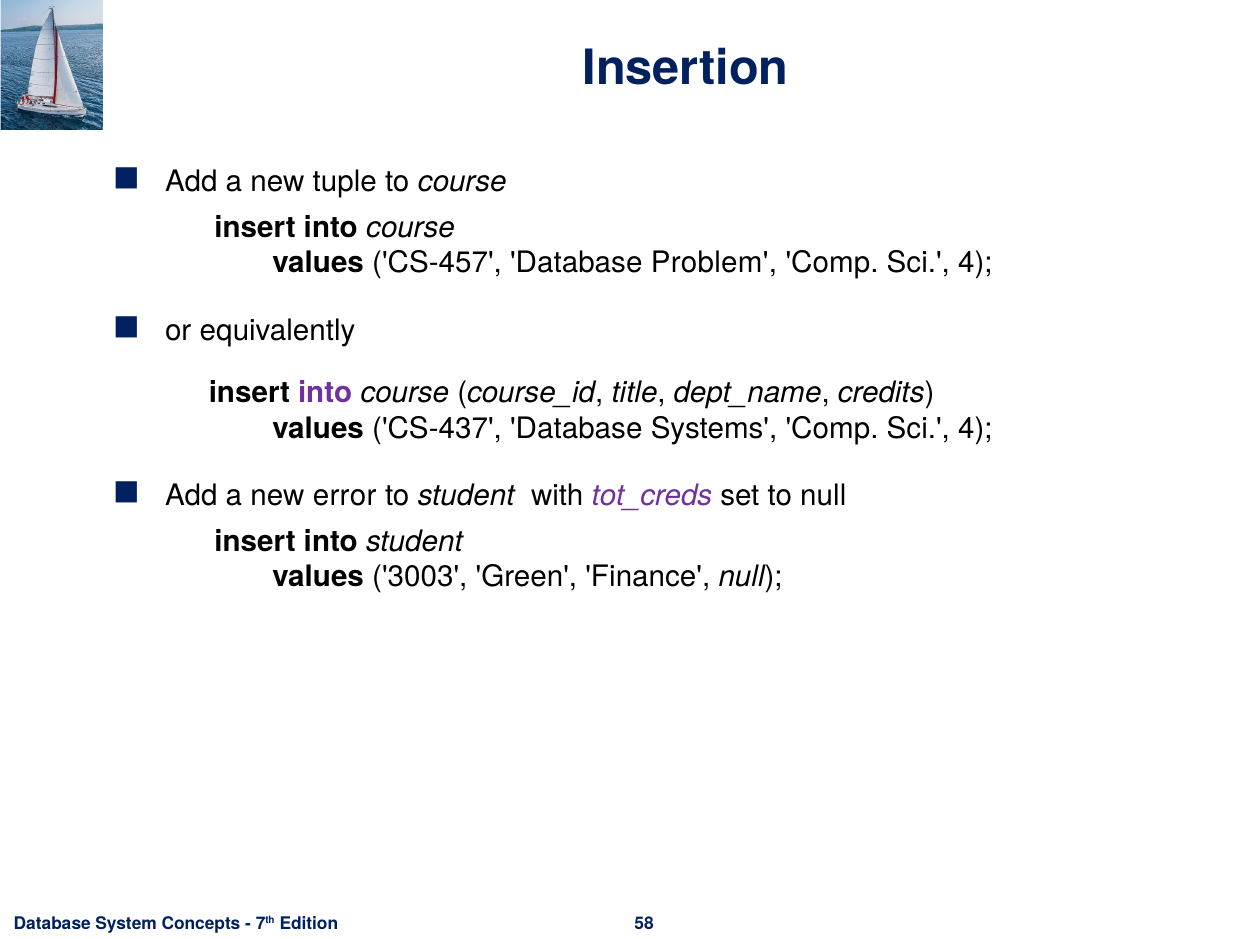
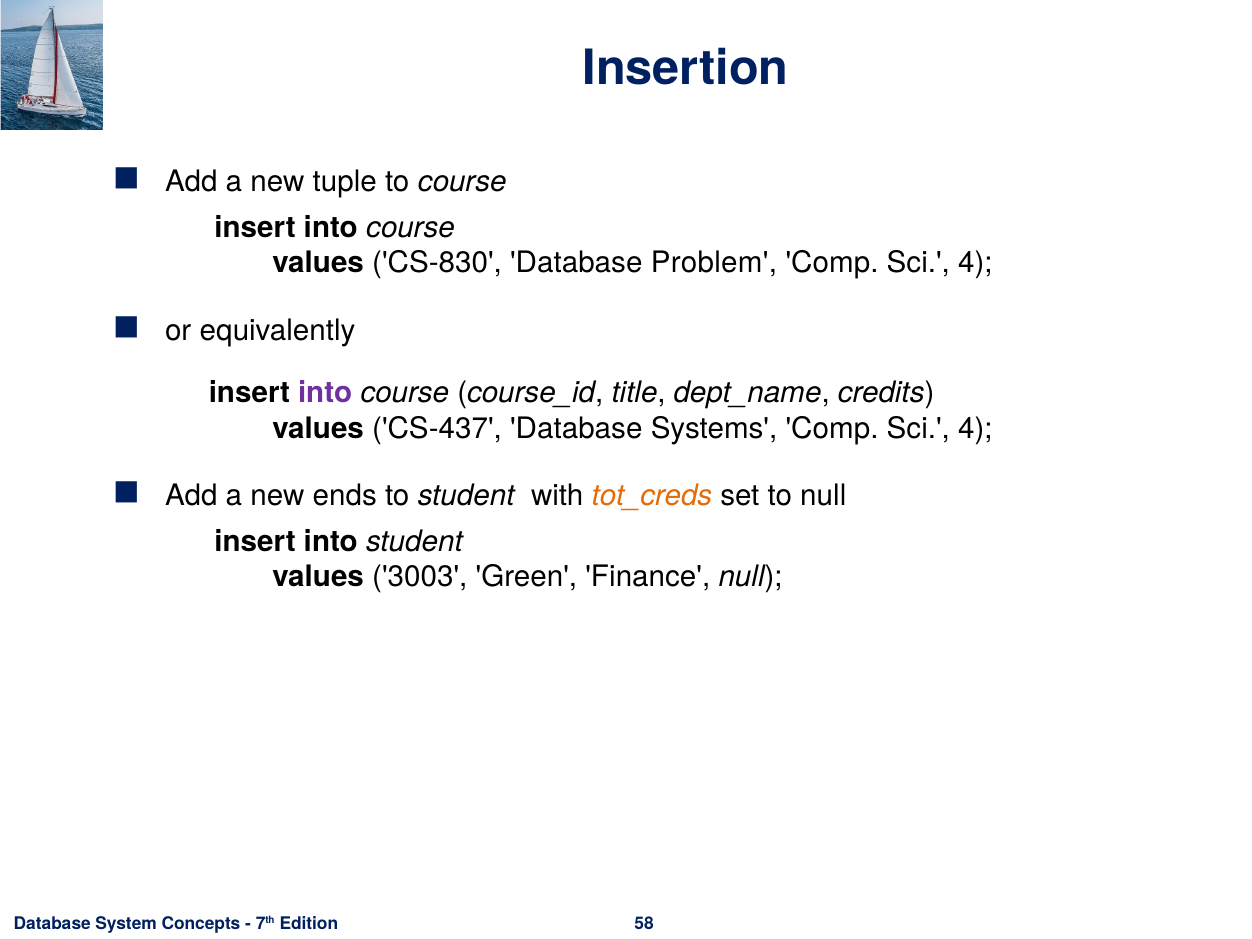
CS-457: CS-457 -> CS-830 (437, 263)
error: error -> ends (345, 496)
tot_creds colour: purple -> orange (652, 496)
